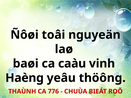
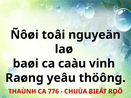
Haèng: Haèng -> Raøng (24, 78)
